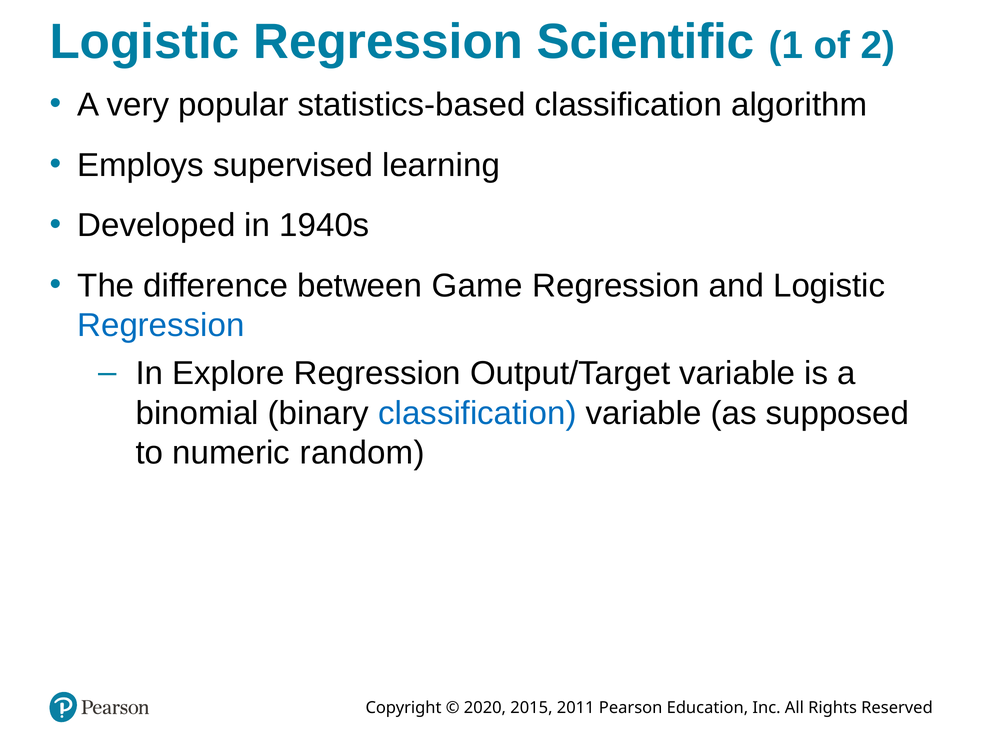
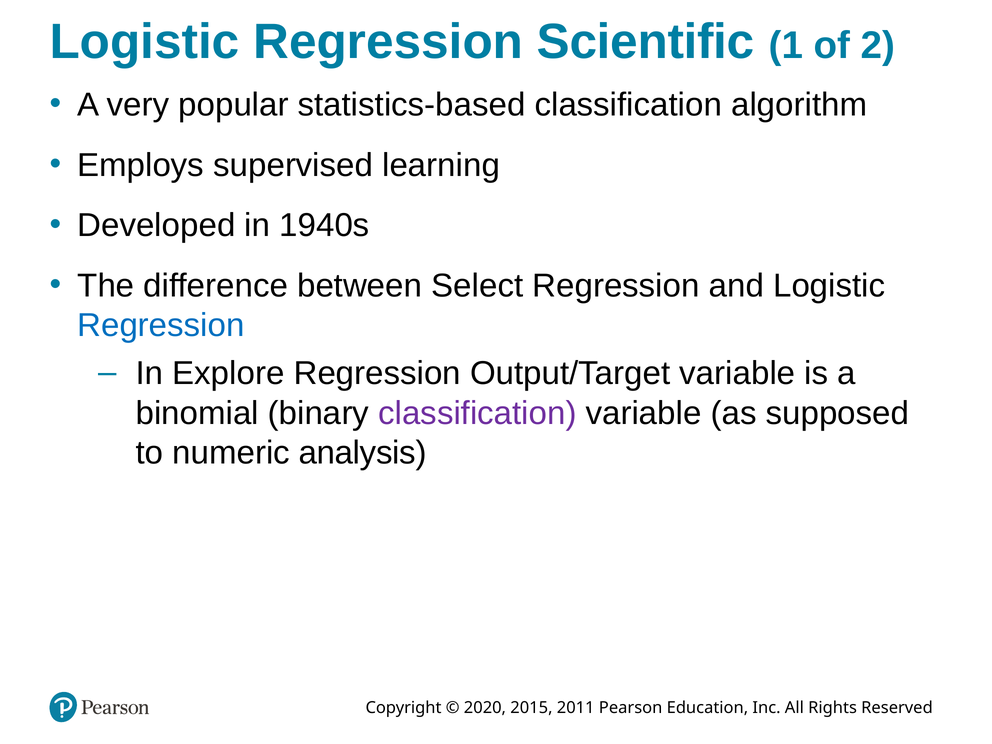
Game: Game -> Select (477, 286)
classification colour: blue -> purple (477, 413)
random: random -> analysis (363, 453)
